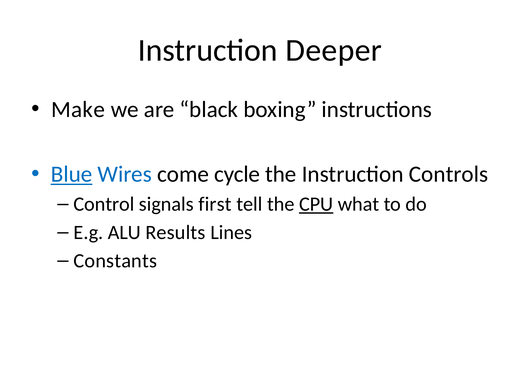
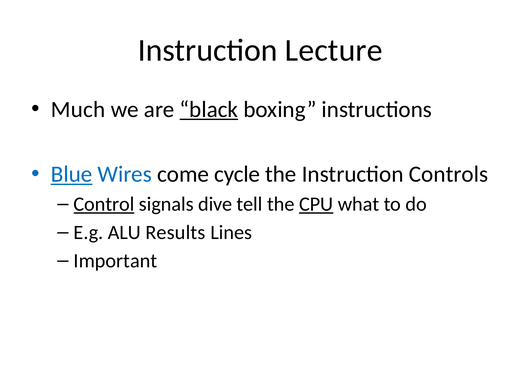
Deeper: Deeper -> Lecture (334, 50)
Make: Make -> Much (78, 109)
black underline: none -> present (209, 109)
Control underline: none -> present (104, 204)
first: first -> dive (215, 204)
Constants: Constants -> Important (115, 261)
